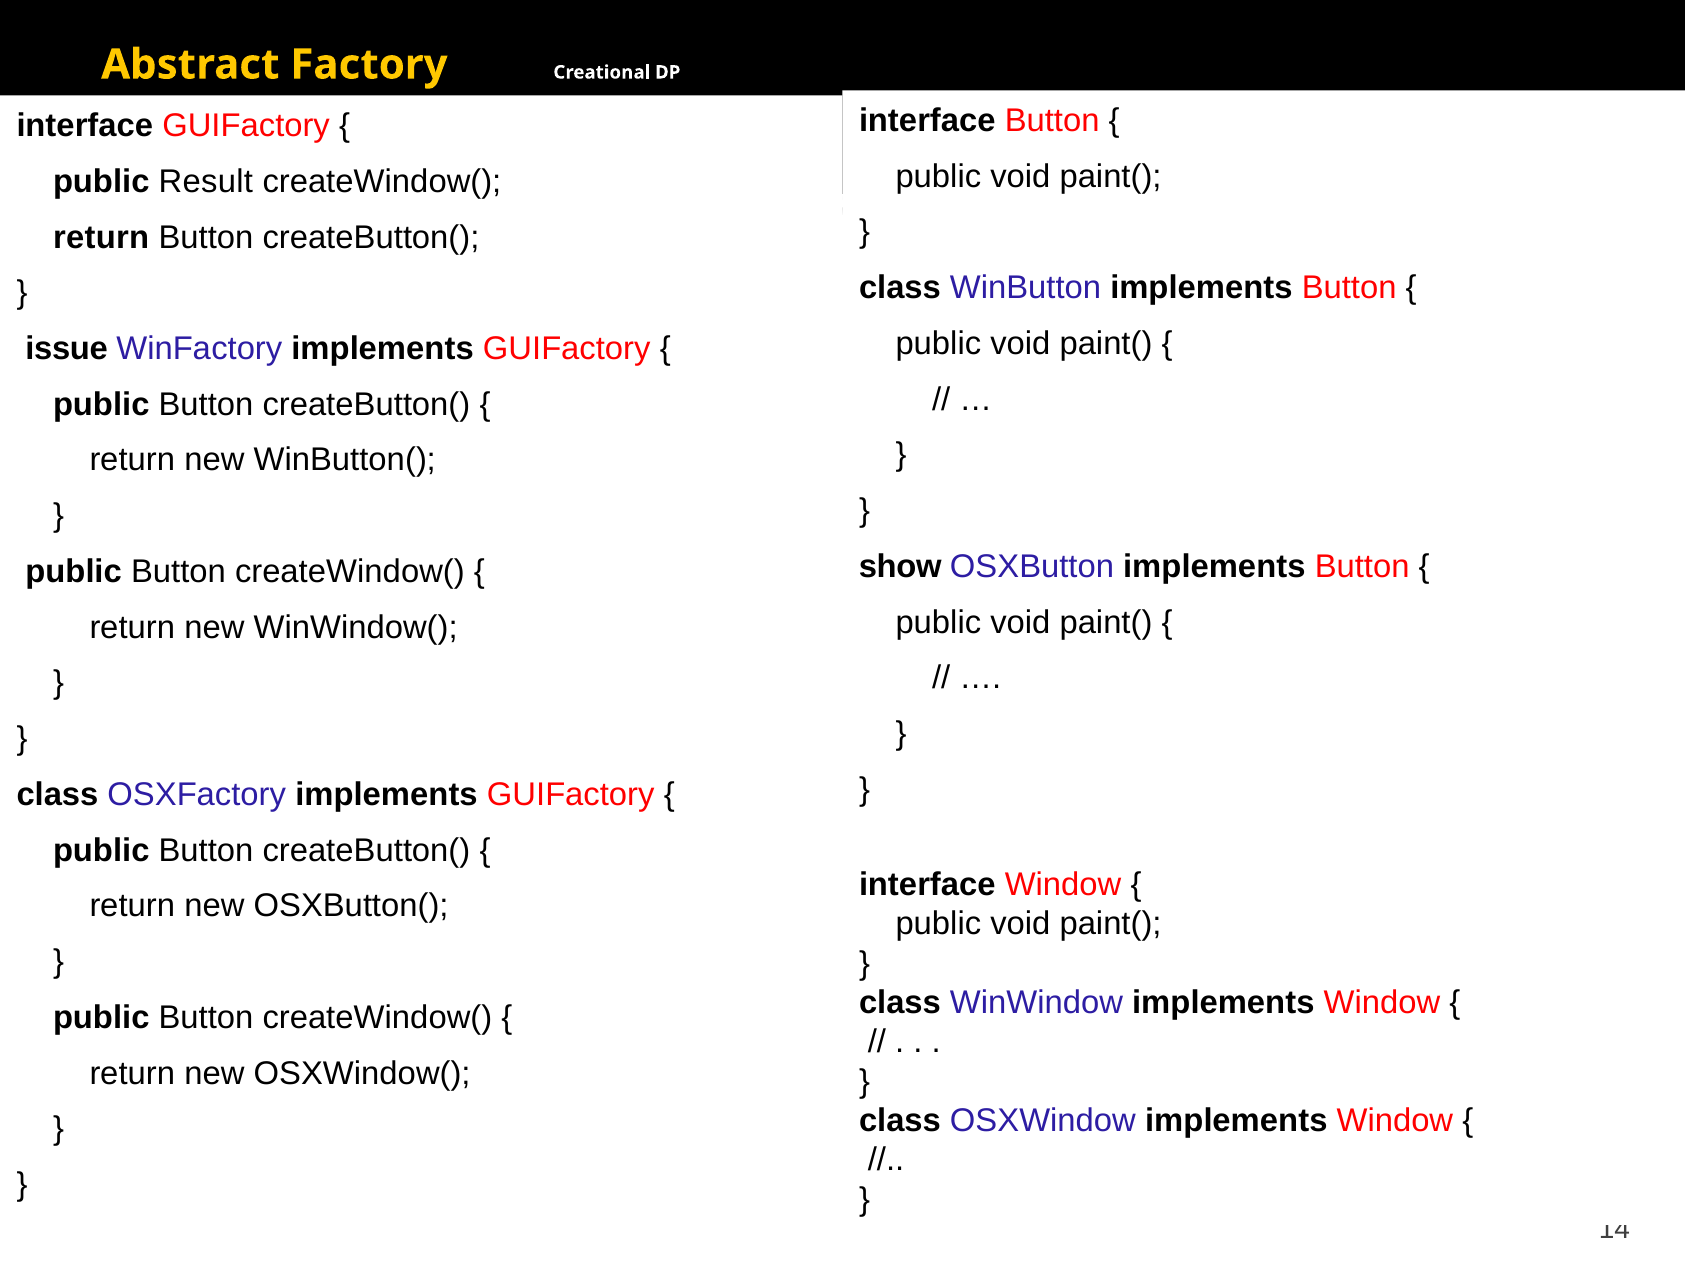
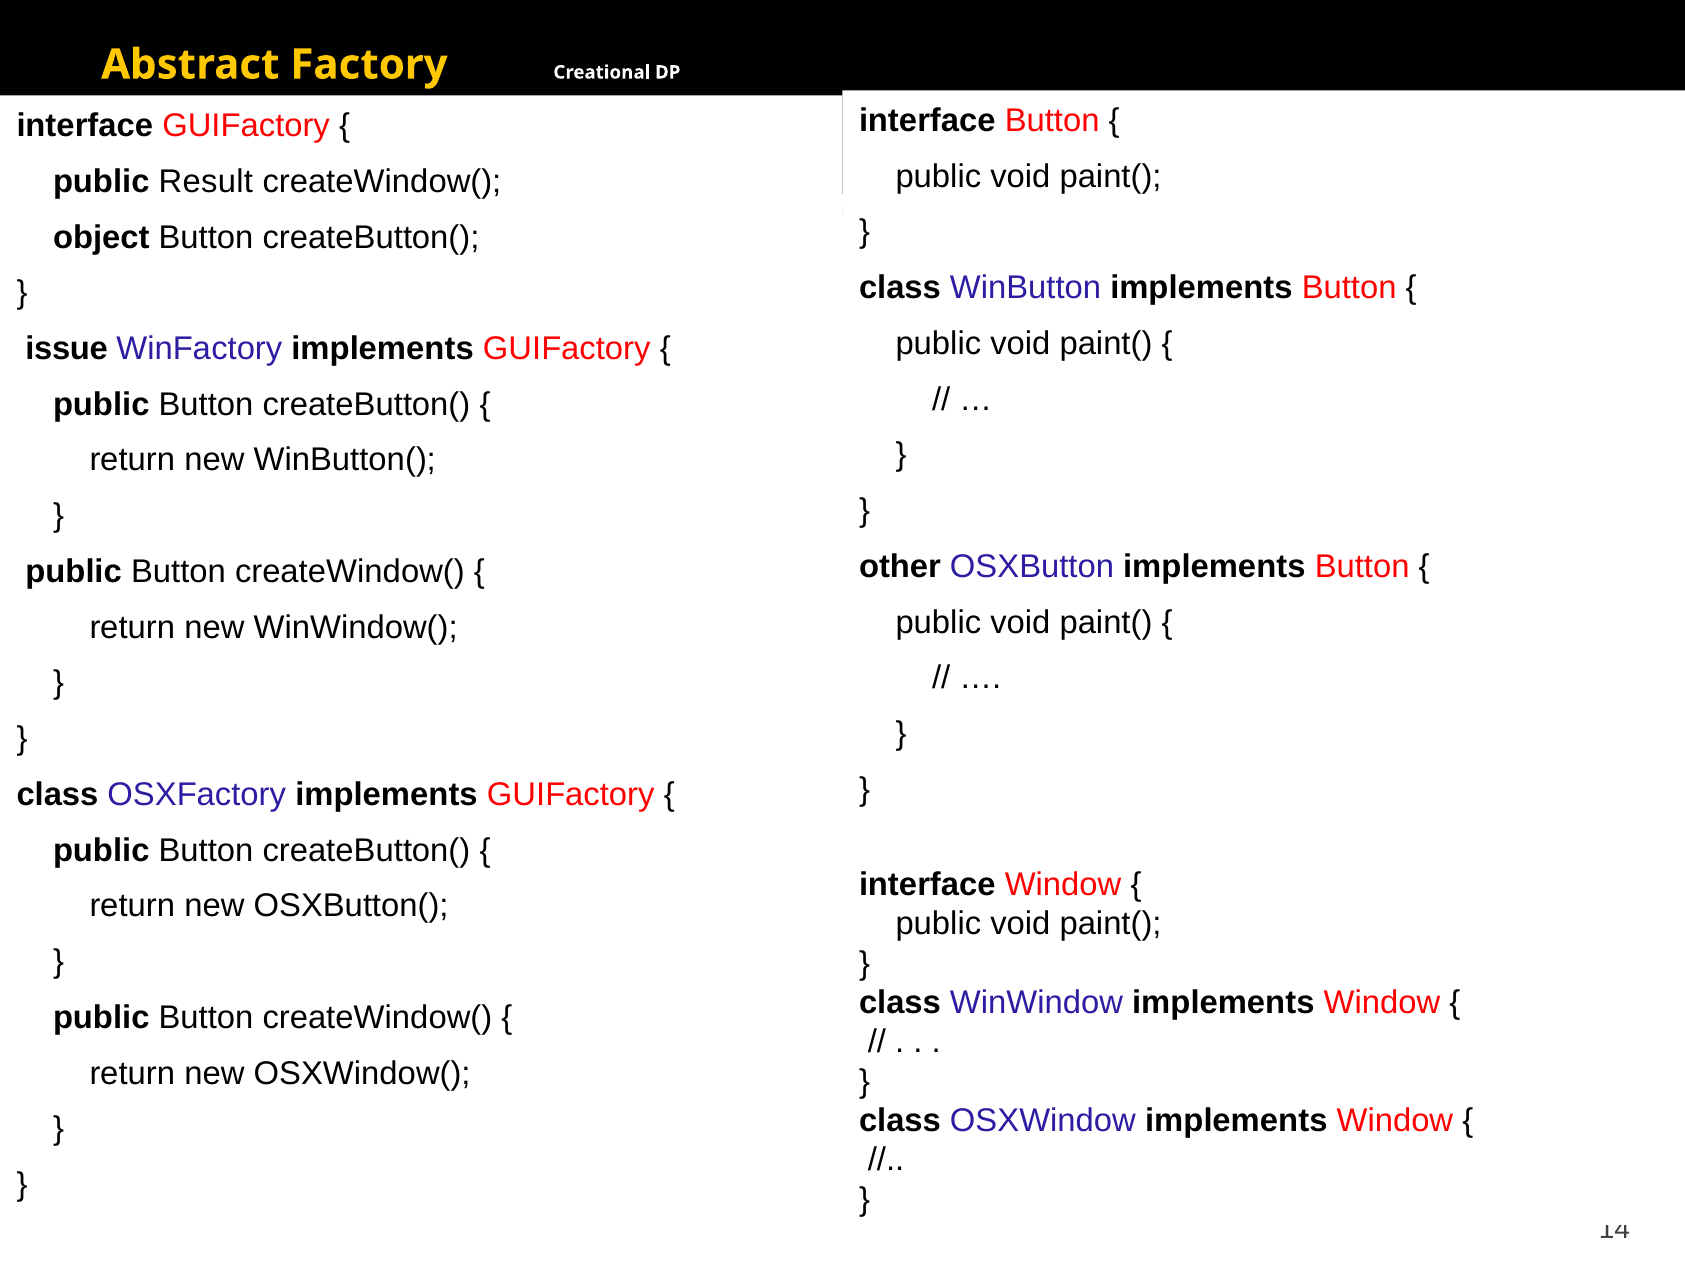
return: return -> object (101, 237)
show: show -> other (900, 566)
